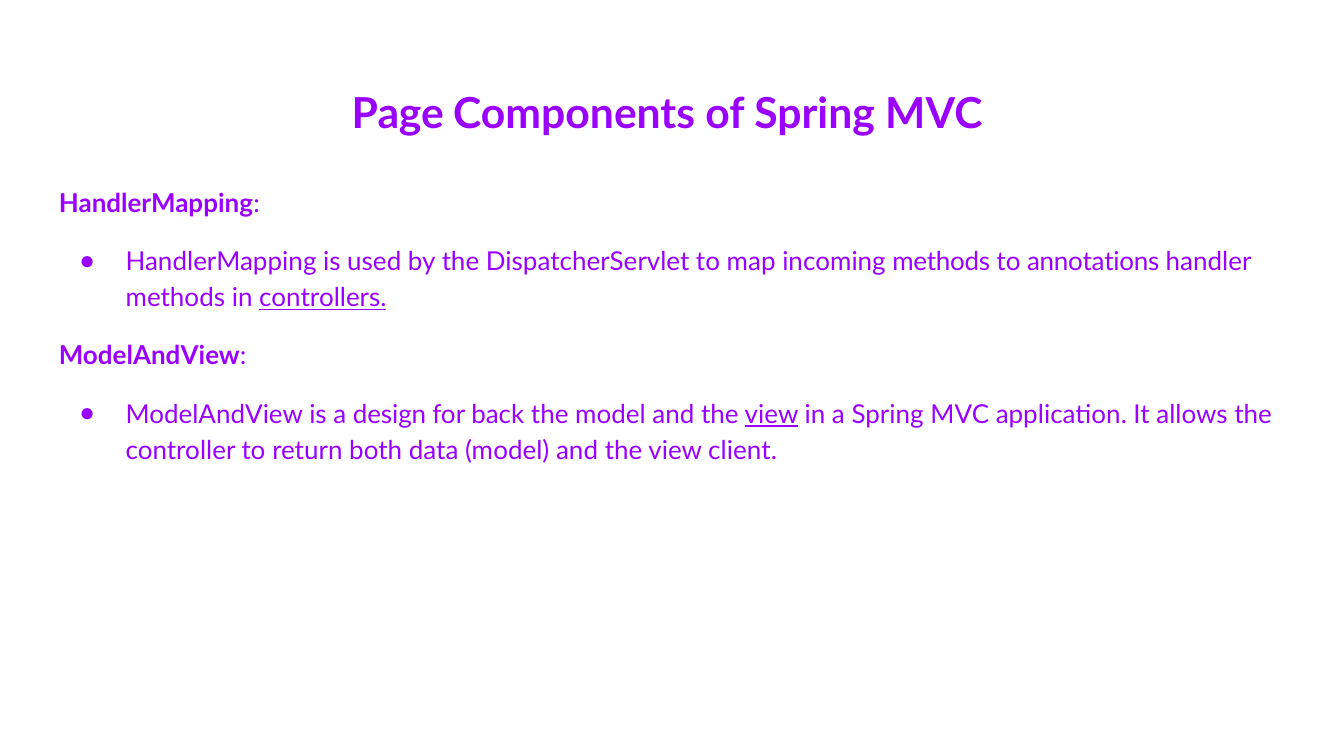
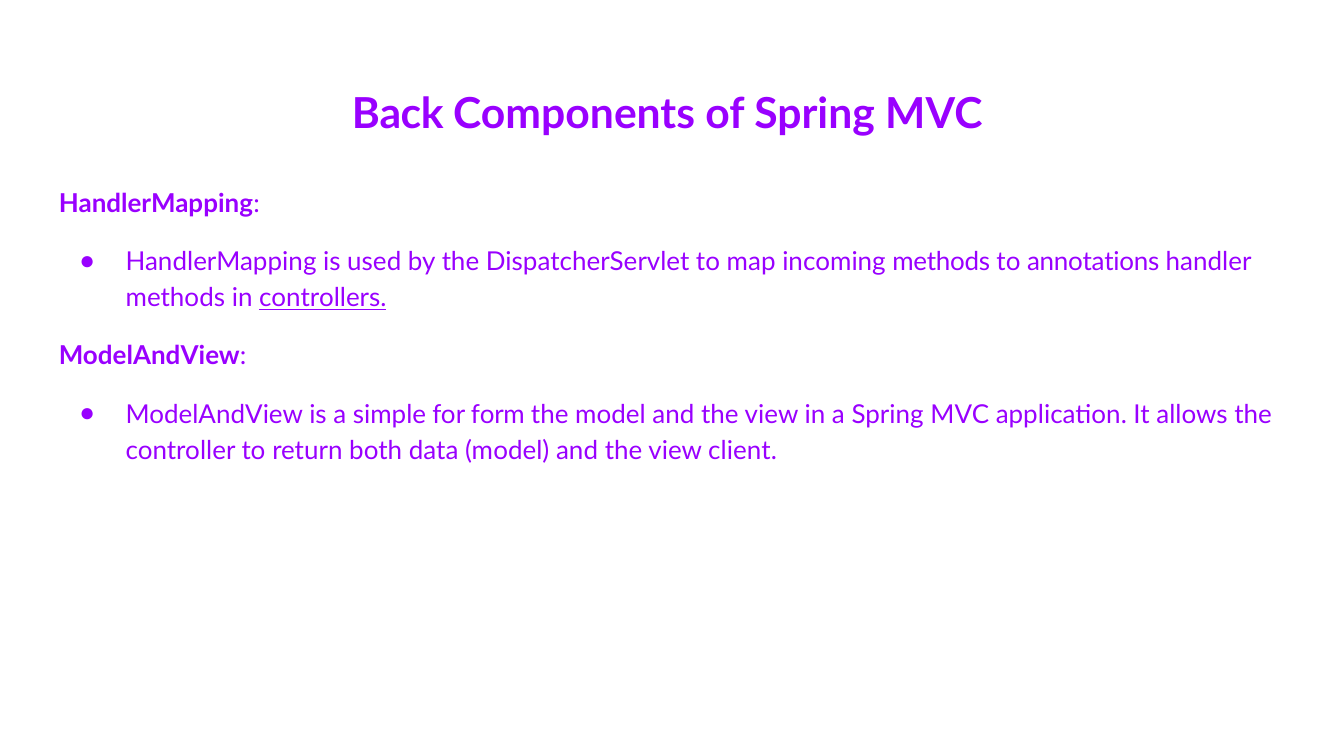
Page: Page -> Back (398, 115)
design: design -> simple (389, 414)
back: back -> form (498, 414)
view underline: present -> none (772, 414)
